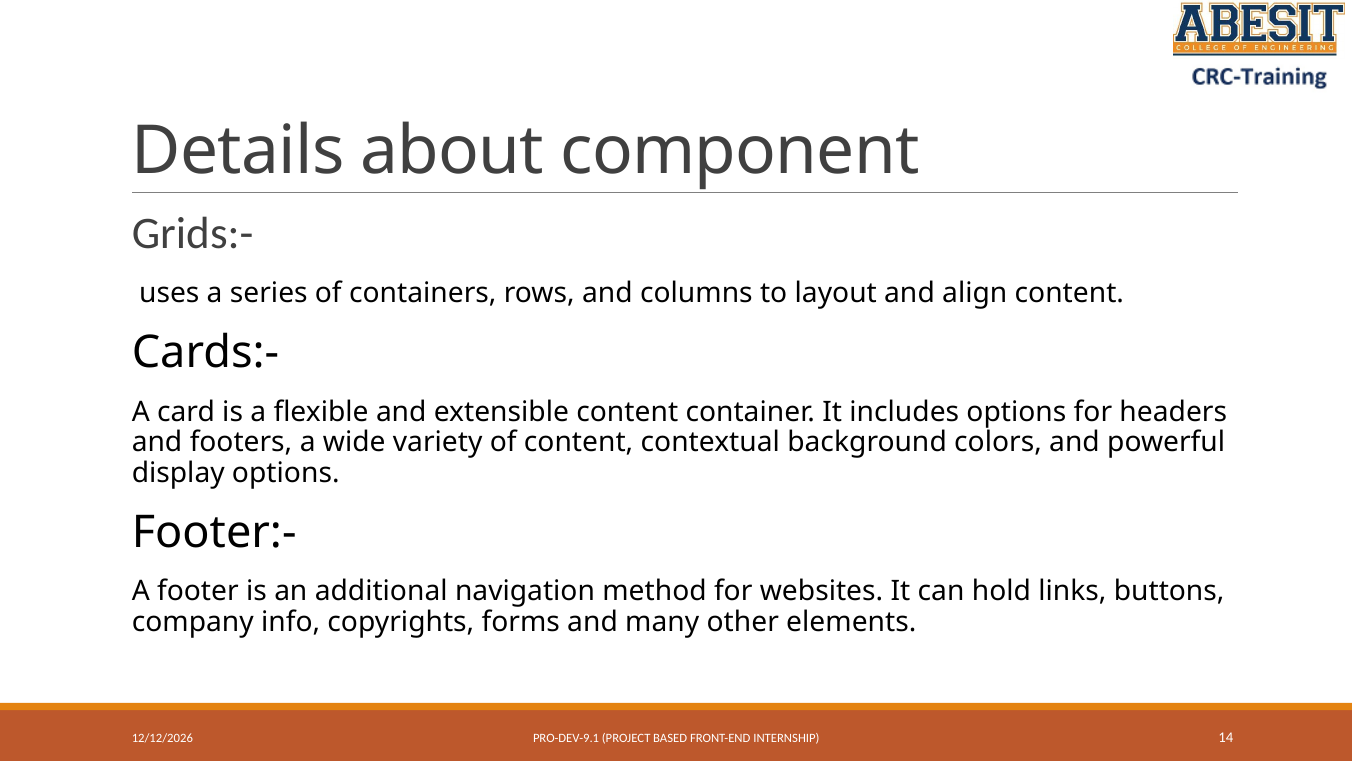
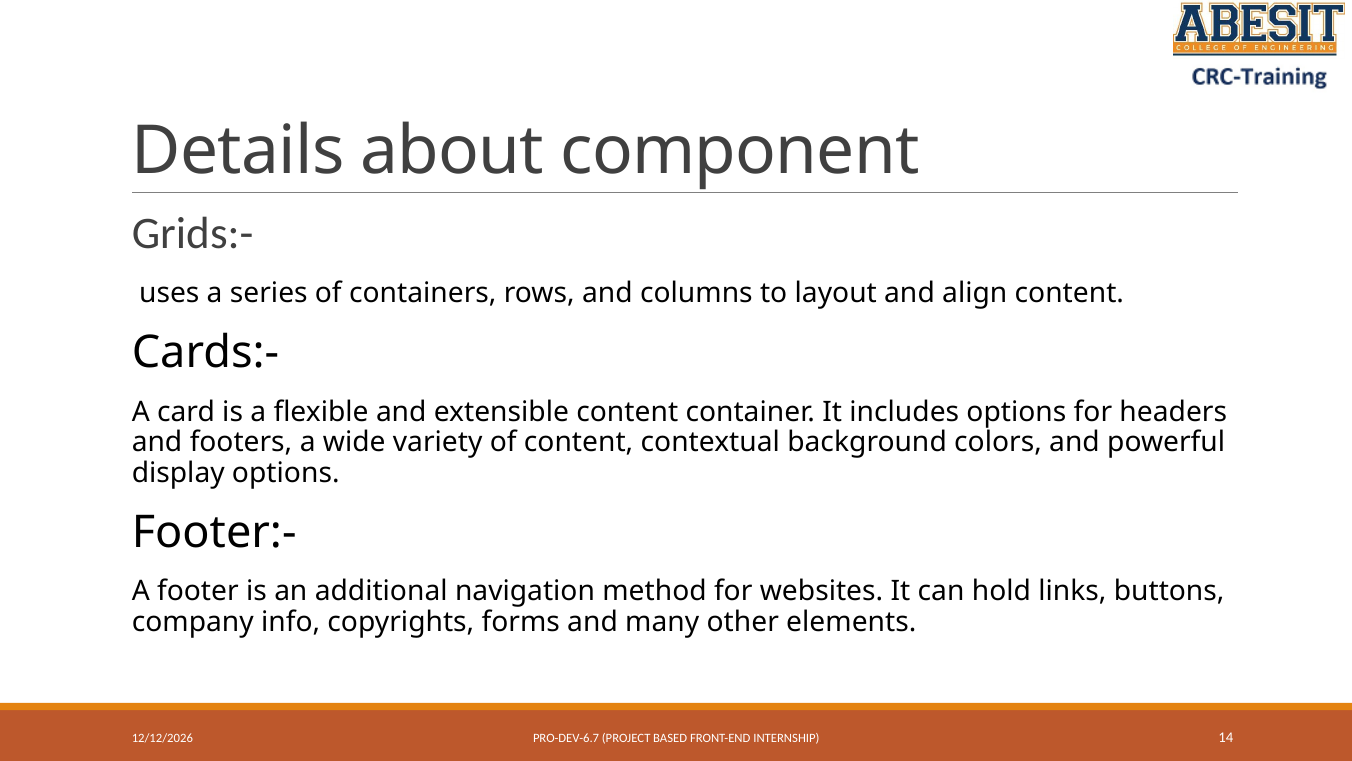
PRO-DEV-9.1: PRO-DEV-9.1 -> PRO-DEV-6.7 (566, 737)
